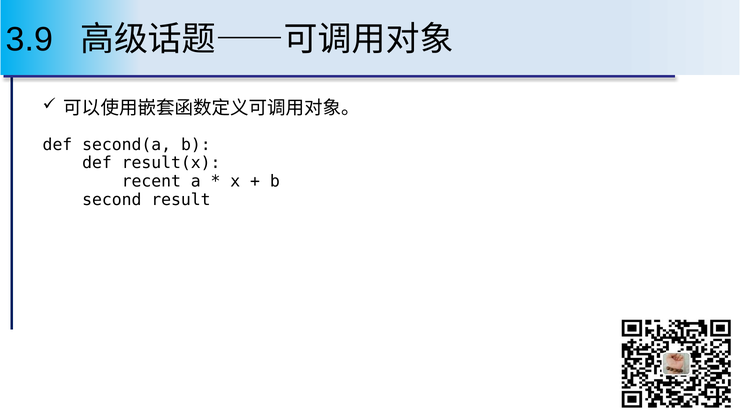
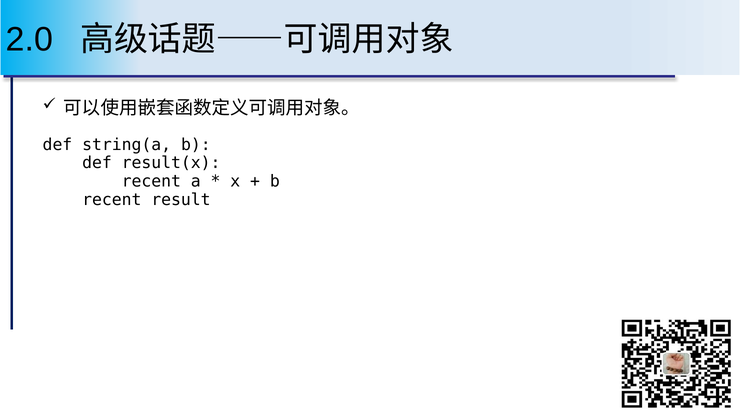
3.9: 3.9 -> 2.0 (29, 40)
second(a: second(a -> string(a (127, 145)
second: second -> recent (112, 200)
